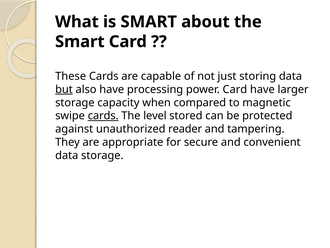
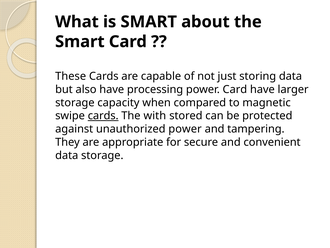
but underline: present -> none (64, 89)
level: level -> with (155, 116)
unauthorized reader: reader -> power (185, 129)
